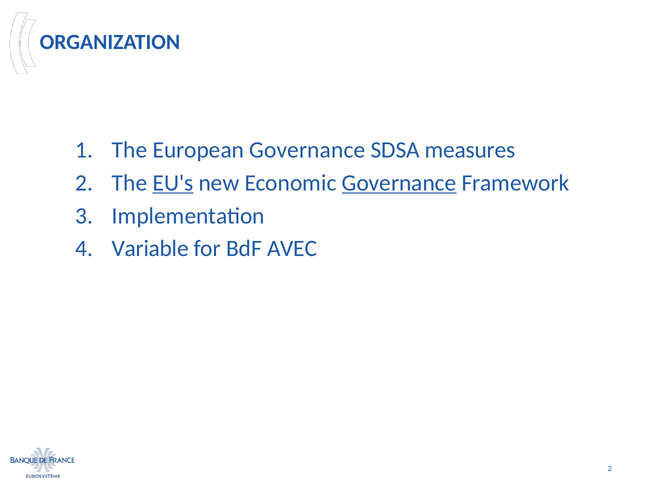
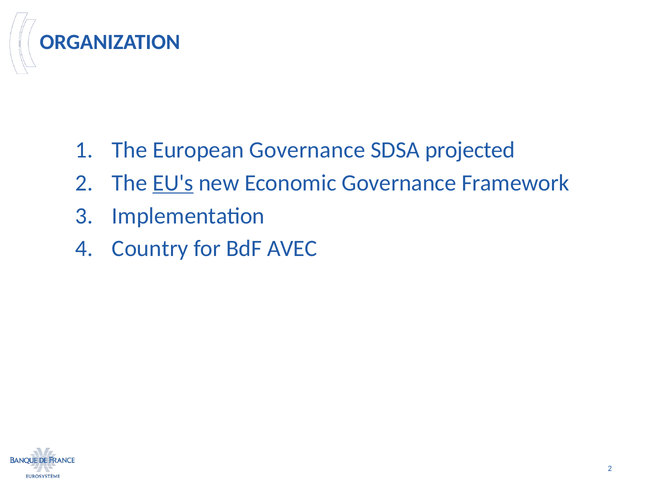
measures: measures -> projected (470, 150)
Governance underline: present -> none (399, 183)
Variable: Variable -> Country (150, 249)
